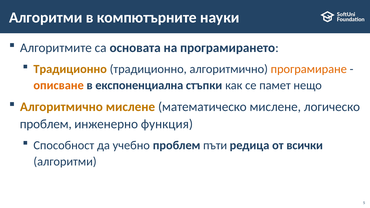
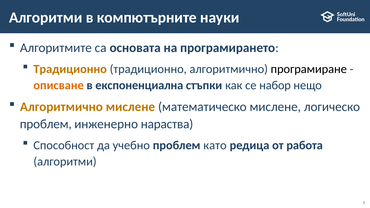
програмиране colour: orange -> black (309, 69)
памет: памет -> набор (275, 85)
функция: функция -> нараства (167, 124)
пъти: пъти -> като (215, 145)
всички: всички -> работа (305, 145)
